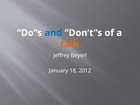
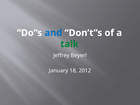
talk colour: orange -> green (69, 44)
